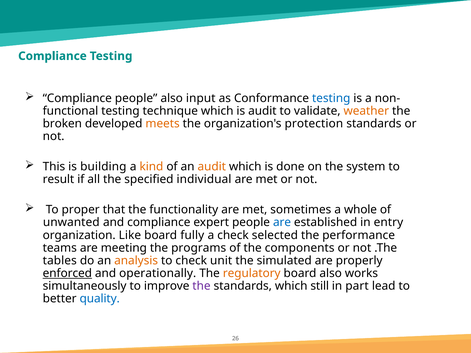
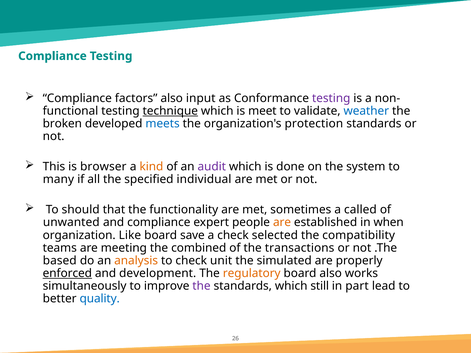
Compliance people: people -> factors (136, 98)
testing colour: blue -> purple (331, 98)
technique underline: none -> present (170, 111)
is audit: audit -> meet (262, 111)
weather colour: orange -> blue (366, 111)
meets colour: orange -> blue (163, 124)
building: building -> browser (103, 167)
audit colour: orange -> purple (212, 167)
result: result -> many (58, 180)
proper: proper -> should (81, 210)
whole: whole -> called (360, 210)
are colour: blue -> orange (282, 223)
entry: entry -> when (389, 223)
fully: fully -> save (192, 235)
performance: performance -> compatibility (359, 235)
programs: programs -> combined (199, 248)
components: components -> transactions (300, 248)
tables: tables -> based (60, 261)
operationally: operationally -> development (158, 273)
